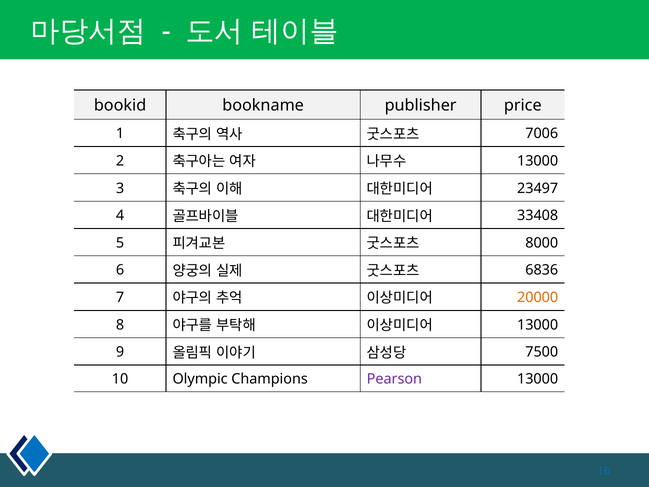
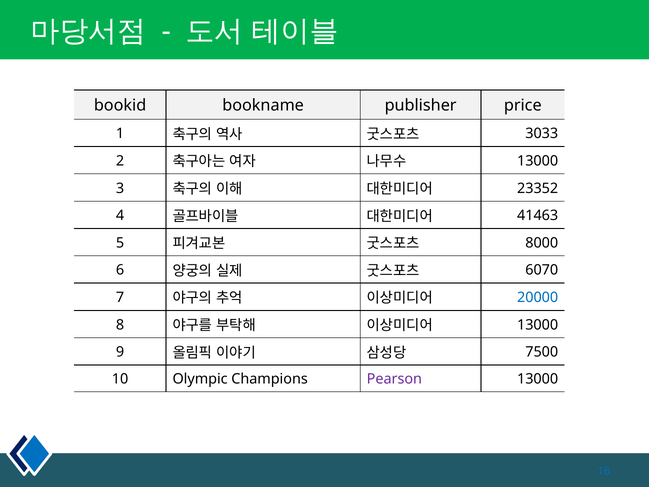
7006: 7006 -> 3033 (542, 134)
23497: 23497 -> 23352 (538, 188)
33408: 33408 -> 41463 (538, 216)
6836: 6836 -> 6070 (542, 270)
20000 colour: orange -> blue (538, 297)
